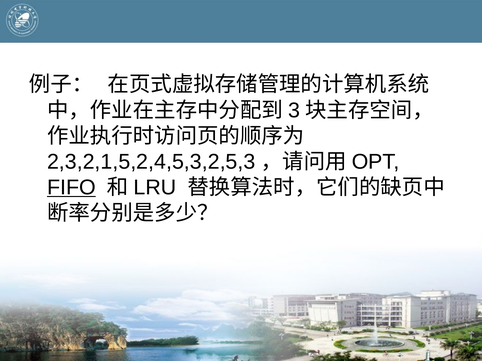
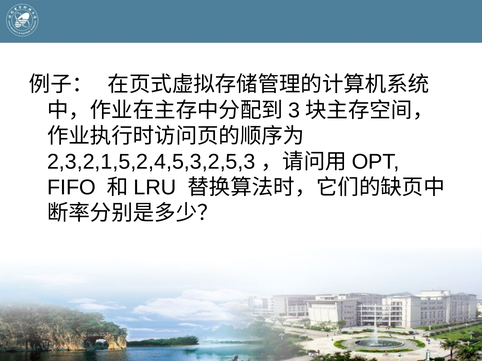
FIFO underline: present -> none (71, 188)
